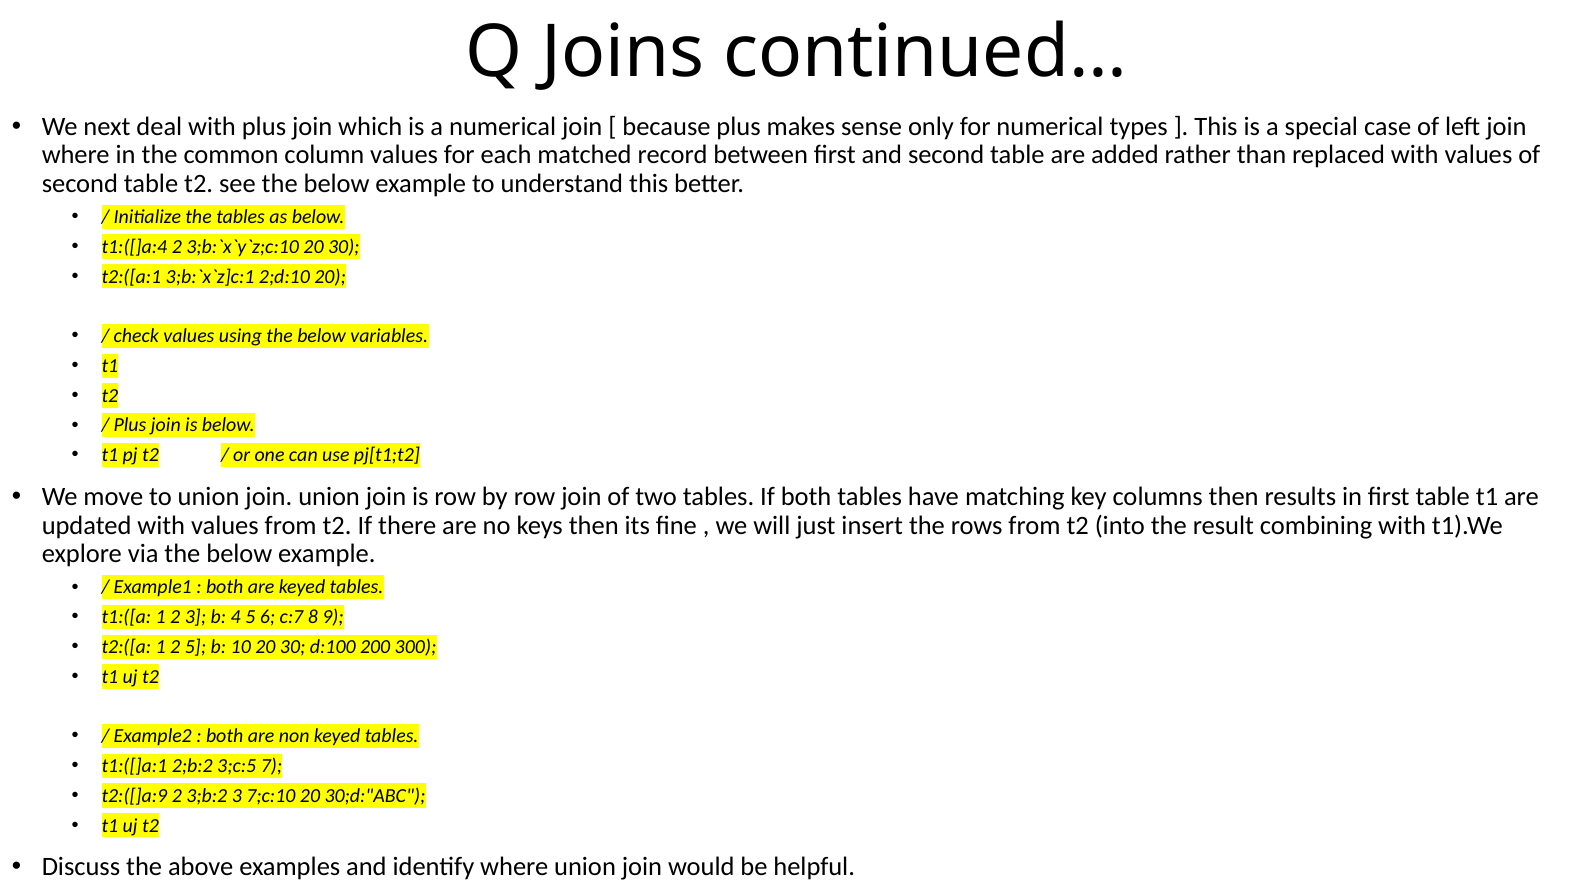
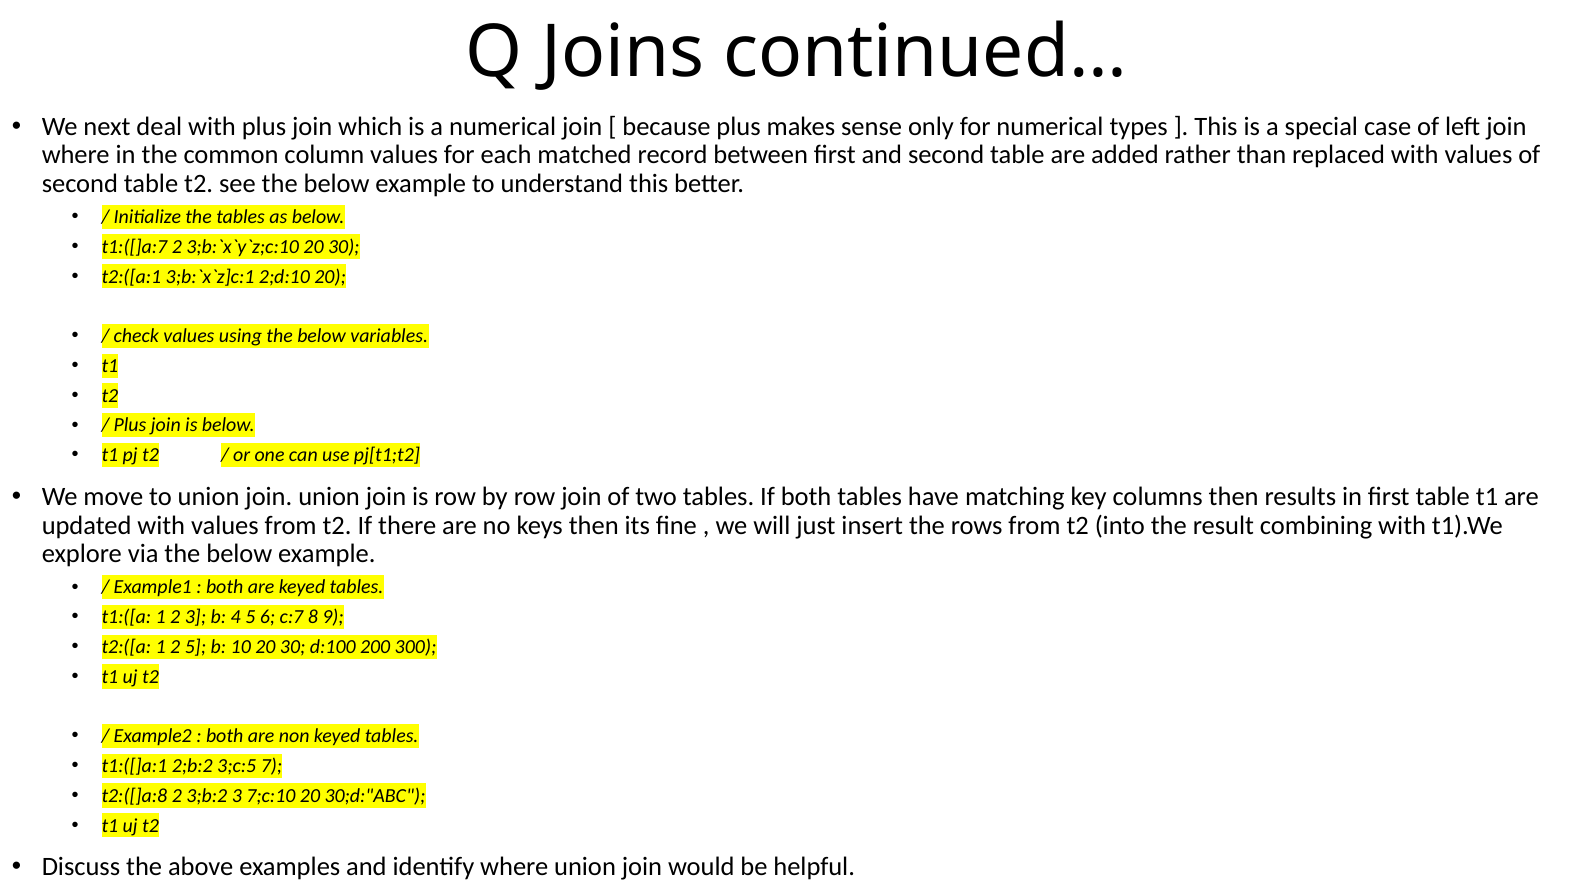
t1:([]a:4: t1:([]a:4 -> t1:([]a:7 (134, 247)
t2:([]a:9: t2:([]a:9 -> t2:([]a:8 (134, 796)
